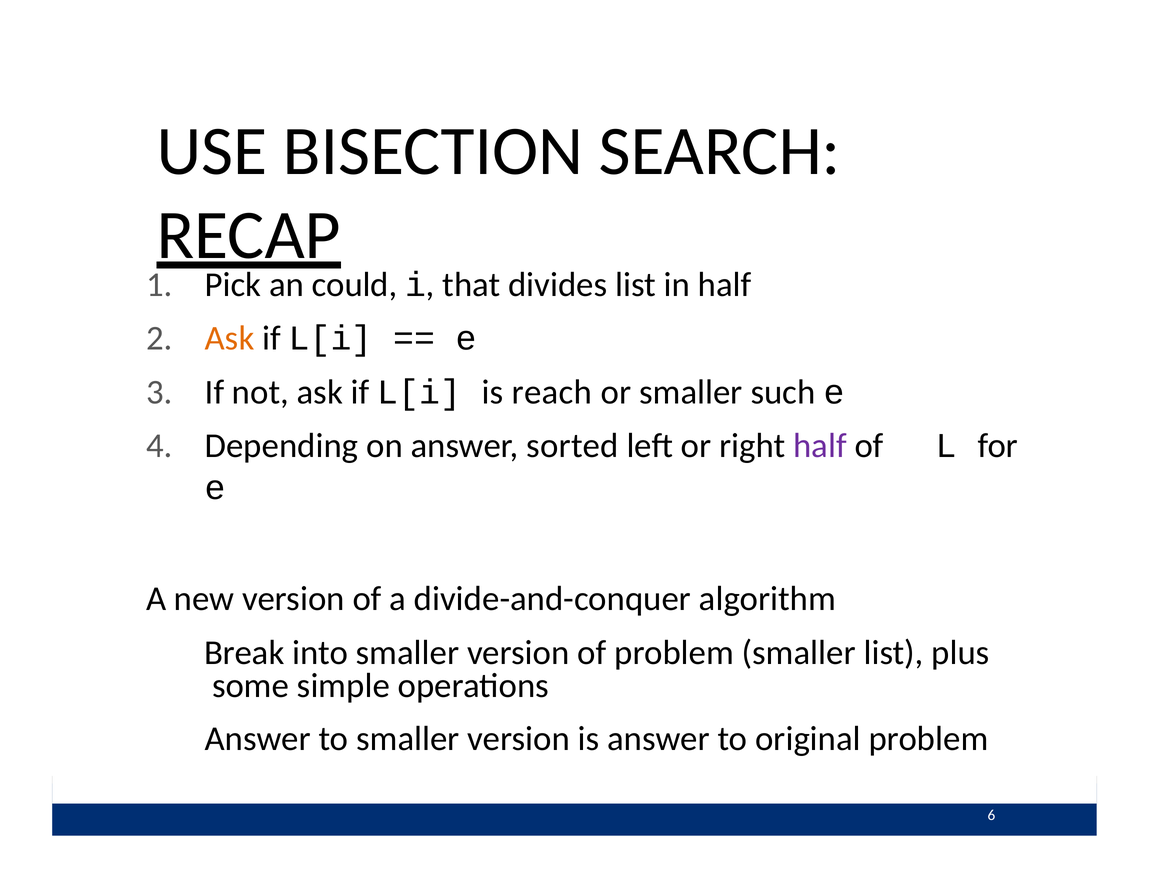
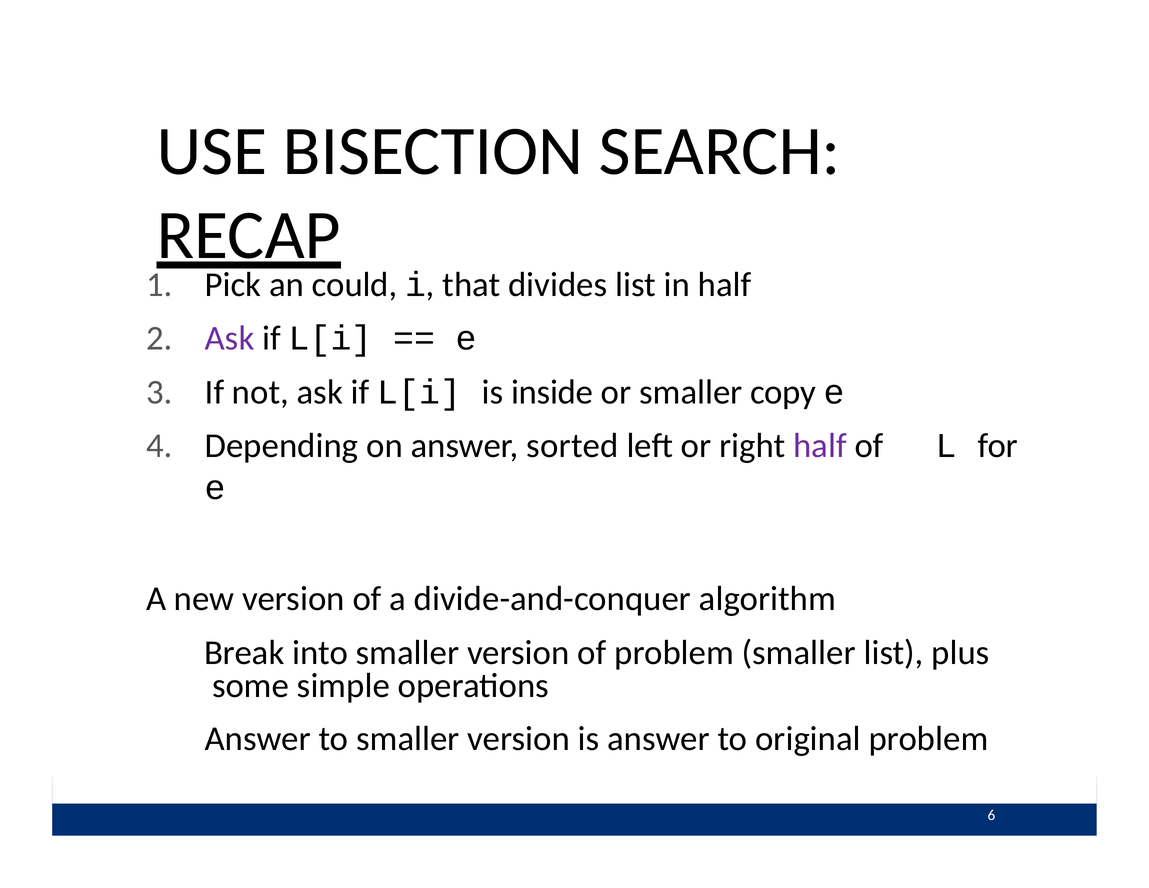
Ask colour: orange -> purple (230, 338)
reach: reach -> inside (552, 392)
such: such -> copy (783, 392)
